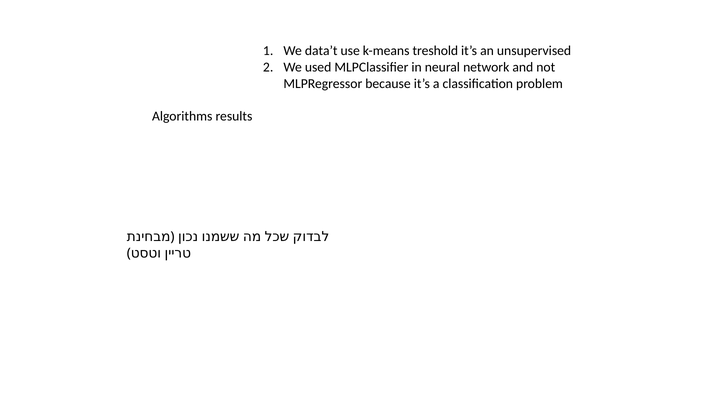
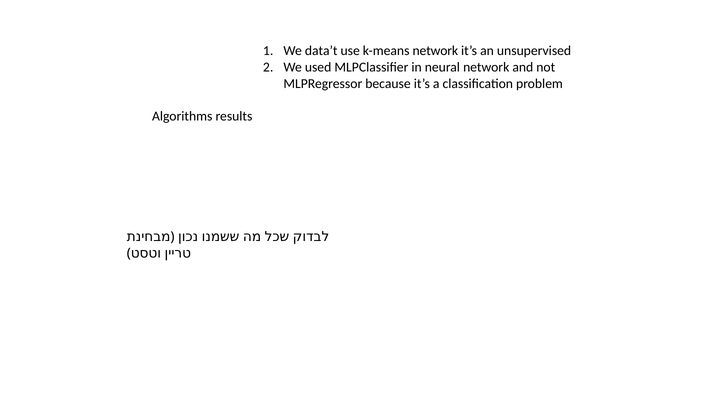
k-means treshold: treshold -> network (435, 51)
